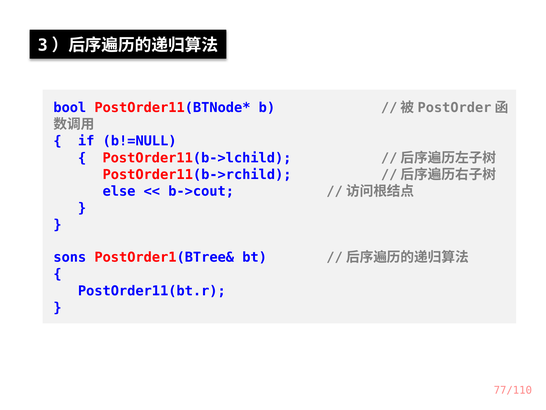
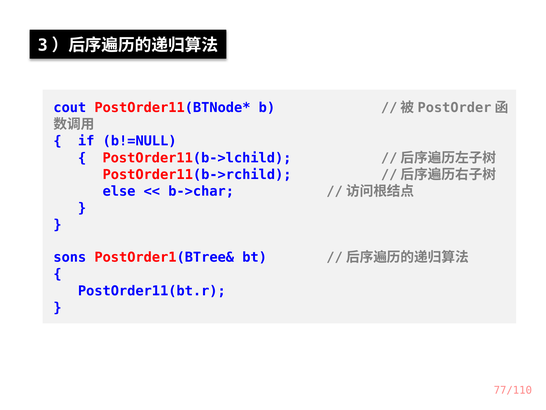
bool: bool -> cout (70, 108)
b->cout: b->cout -> b->char (201, 191)
